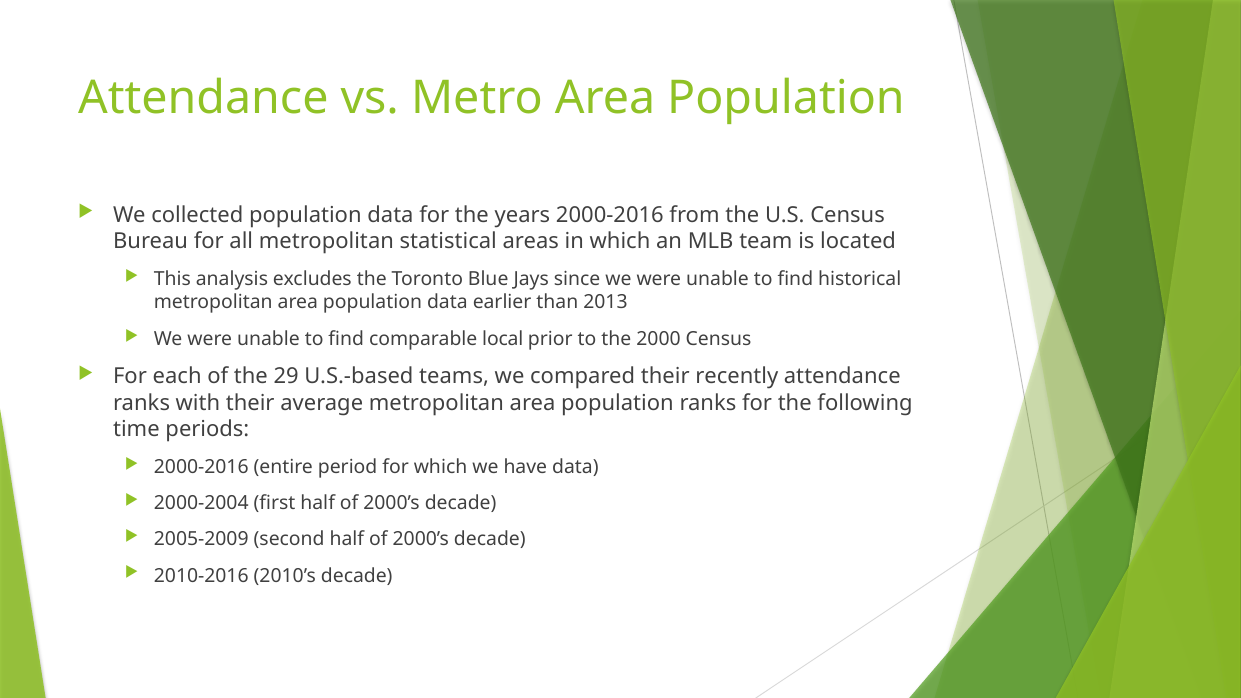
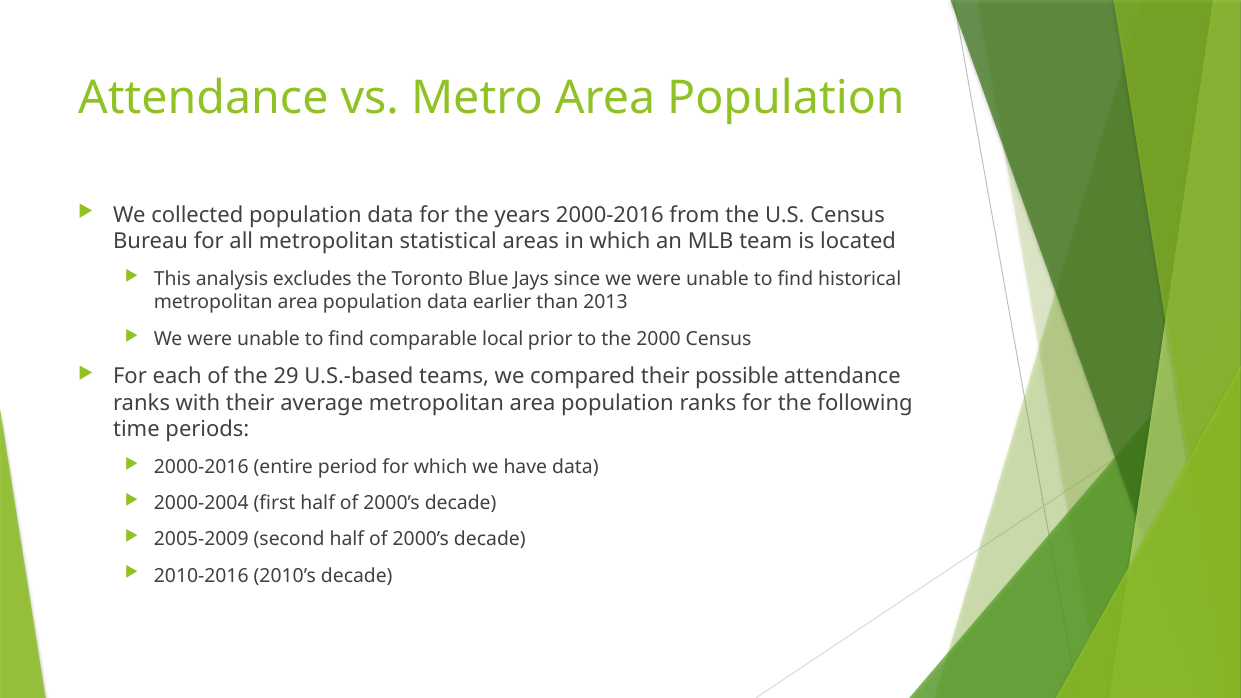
recently: recently -> possible (737, 377)
